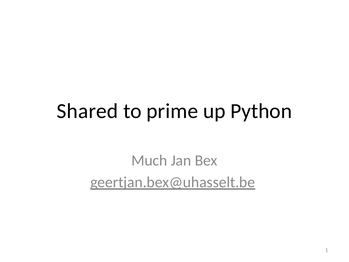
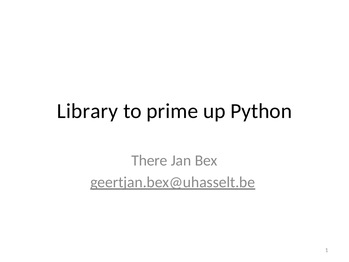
Shared: Shared -> Library (87, 111)
Much: Much -> There (149, 160)
